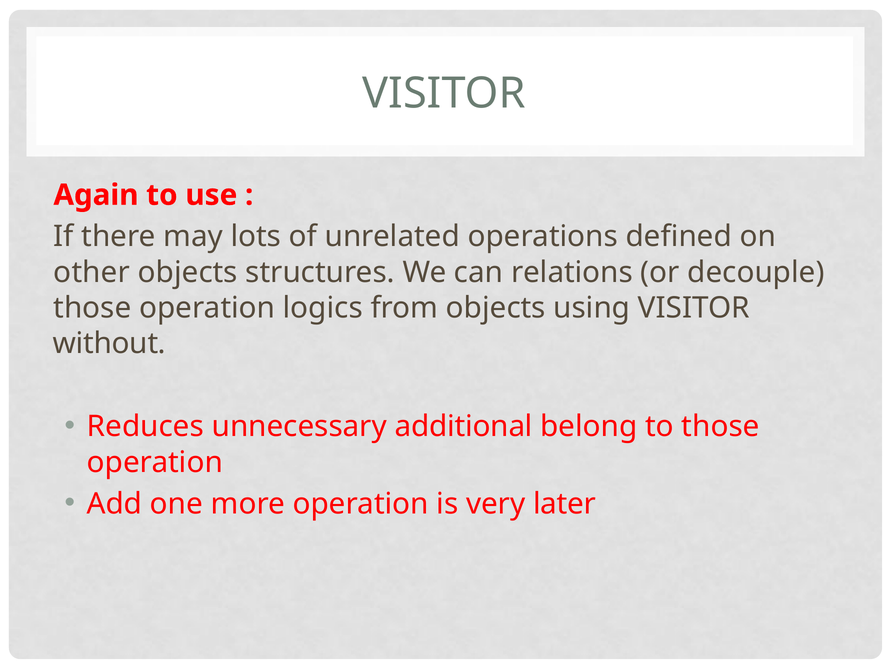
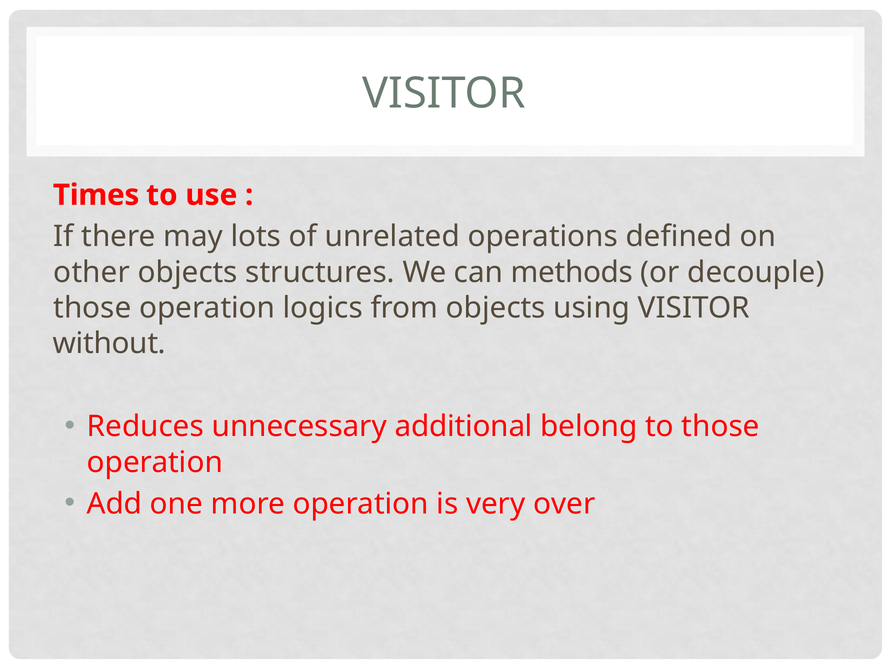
Again: Again -> Times (96, 195)
relations: relations -> methods (572, 272)
later: later -> over (564, 504)
